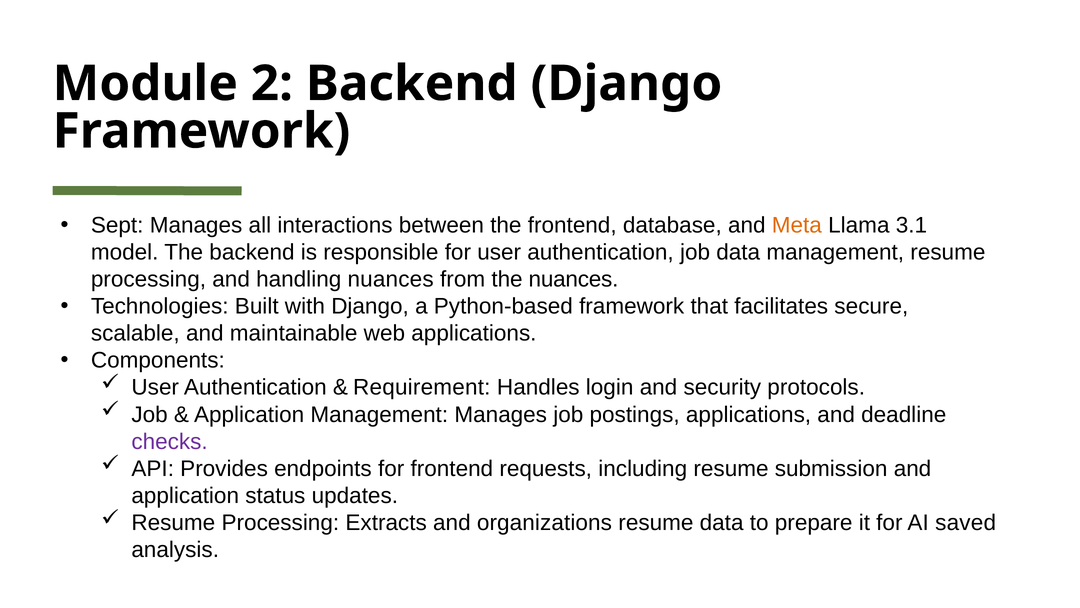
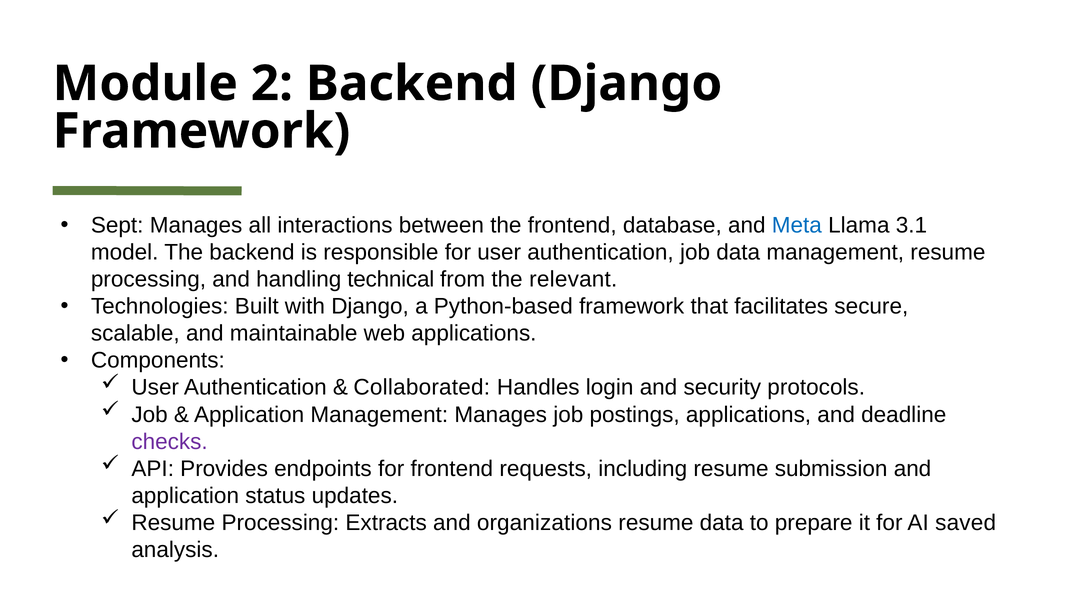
Meta colour: orange -> blue (797, 225)
handling nuances: nuances -> technical (391, 279)
the nuances: nuances -> relevant (573, 279)
Requirement: Requirement -> Collaborated (422, 387)
